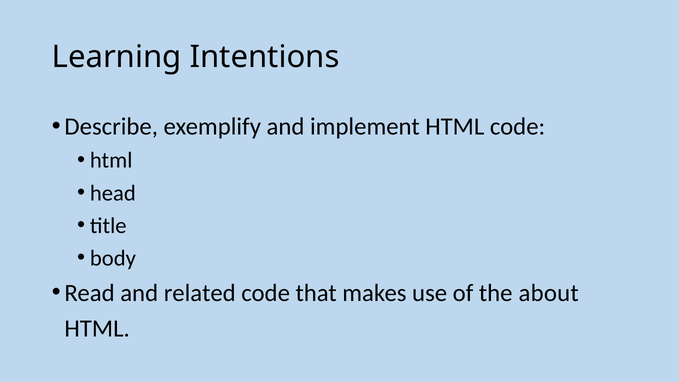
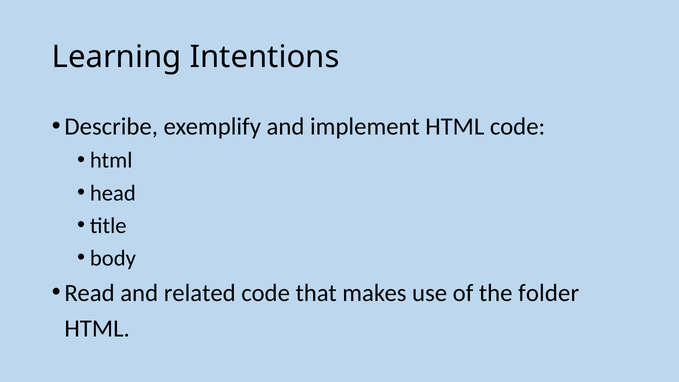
about: about -> folder (549, 293)
